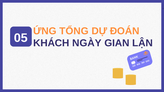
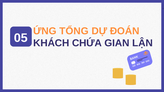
NGÀY: NGÀY -> CHỨA (87, 43)
